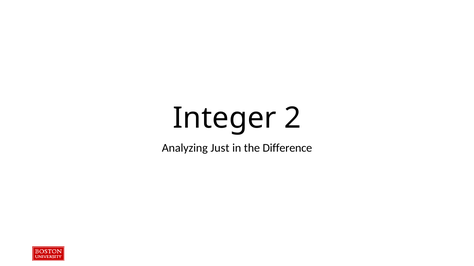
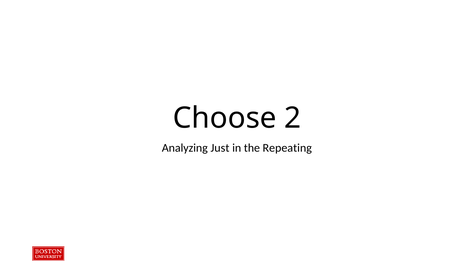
Integer: Integer -> Choose (225, 118)
Difference: Difference -> Repeating (287, 148)
